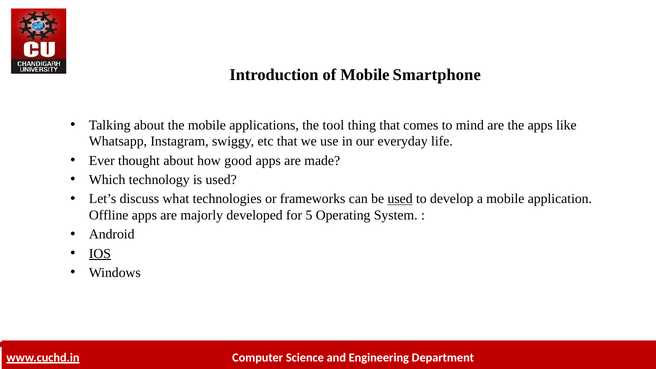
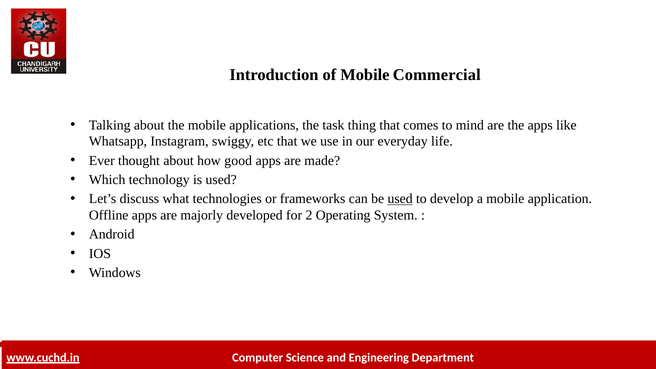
Smartphone: Smartphone -> Commercial (437, 75)
tool: tool -> task (333, 125)
5: 5 -> 2 (309, 215)
IOS underline: present -> none (100, 254)
